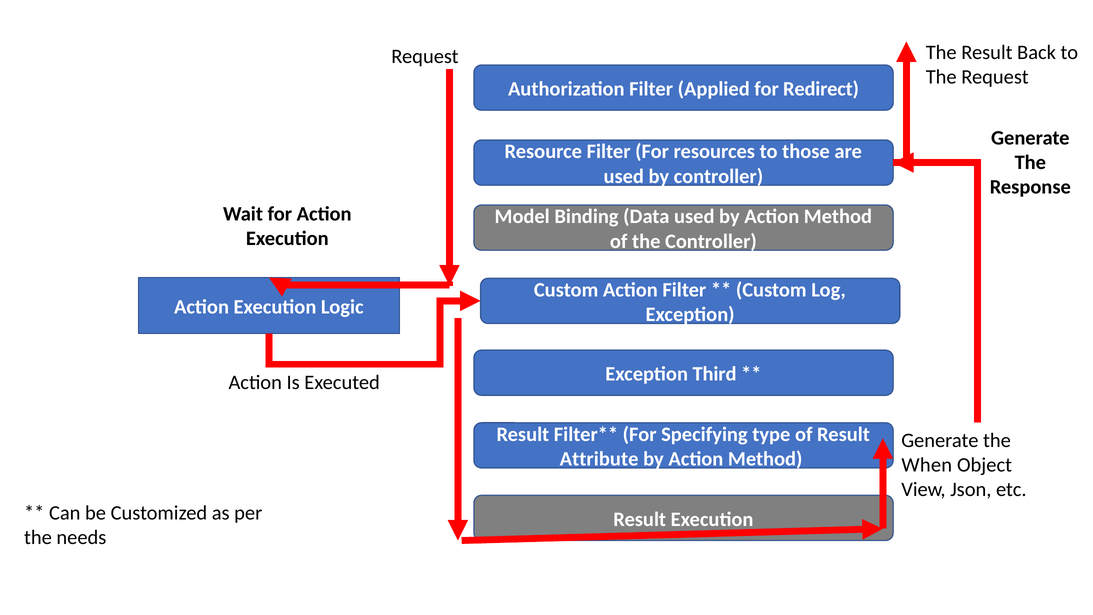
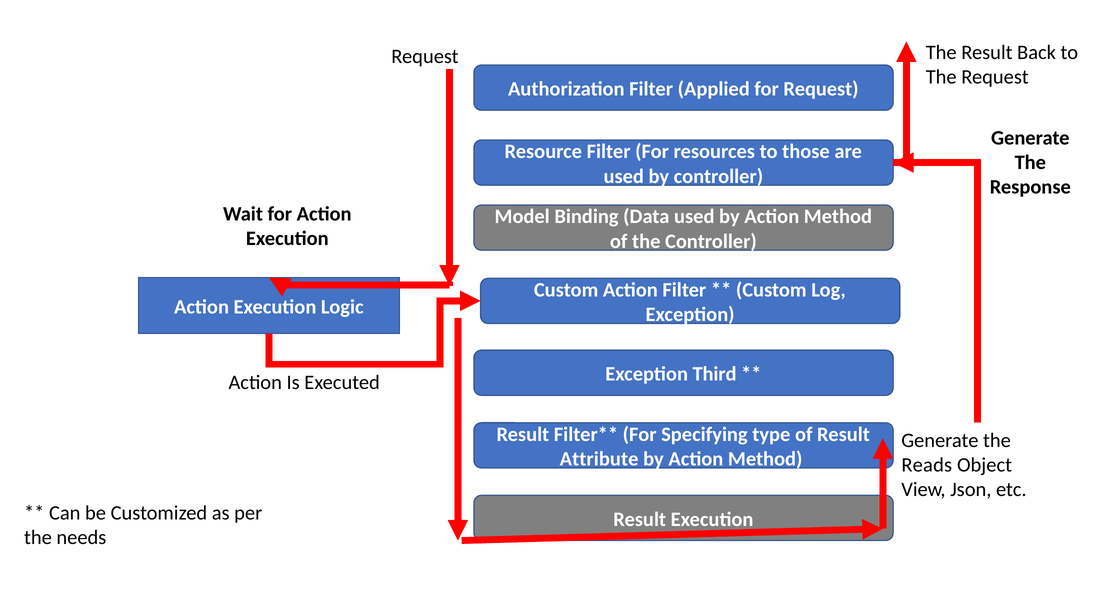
for Redirect: Redirect -> Request (821, 89)
When: When -> Reads (927, 465)
